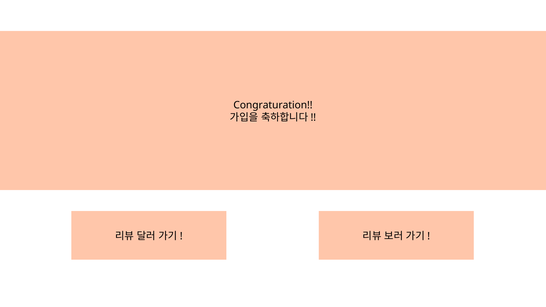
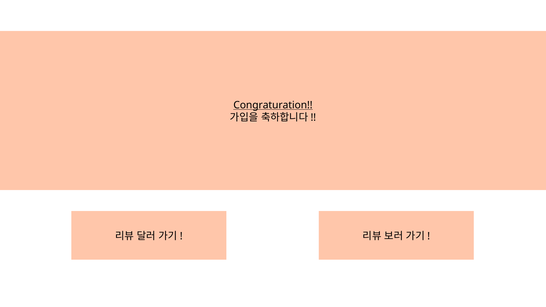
Congraturation underline: none -> present (273, 105)
